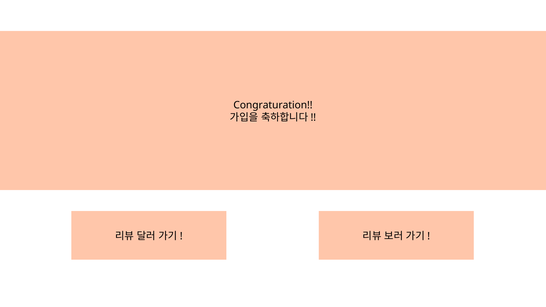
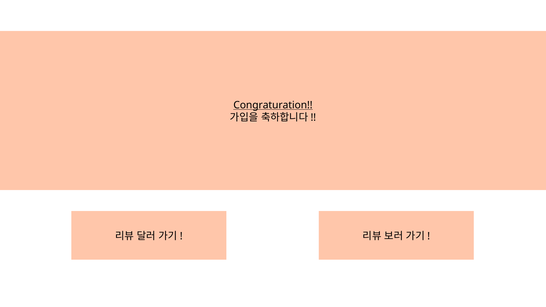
Congraturation underline: none -> present (273, 105)
